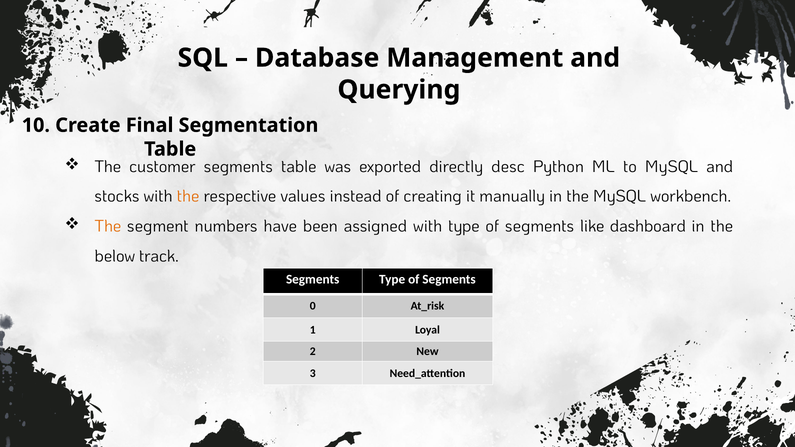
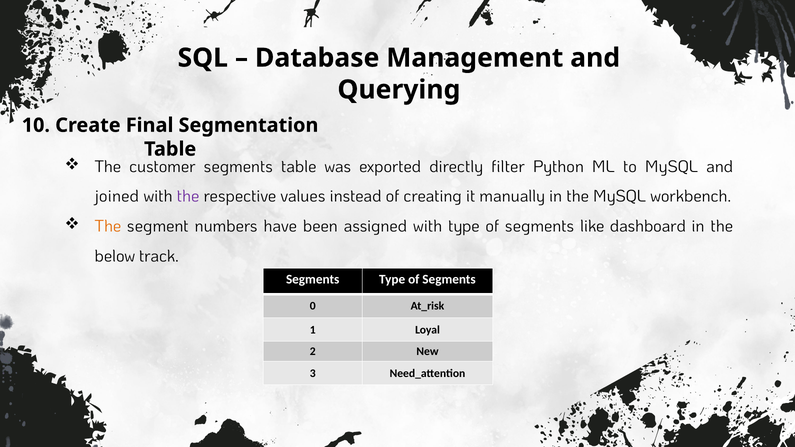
desc: desc -> filter (508, 167)
stocks: stocks -> joined (117, 197)
the colour: orange -> purple (188, 197)
